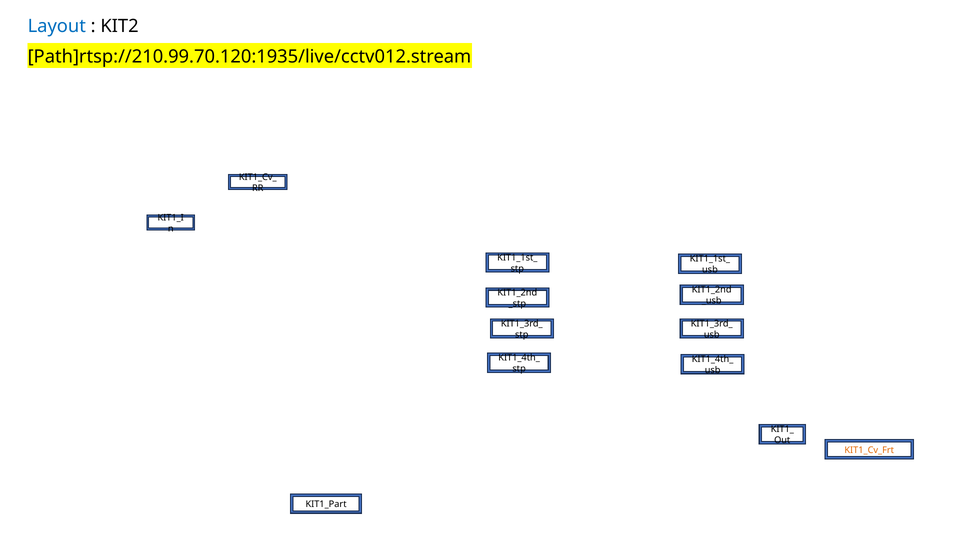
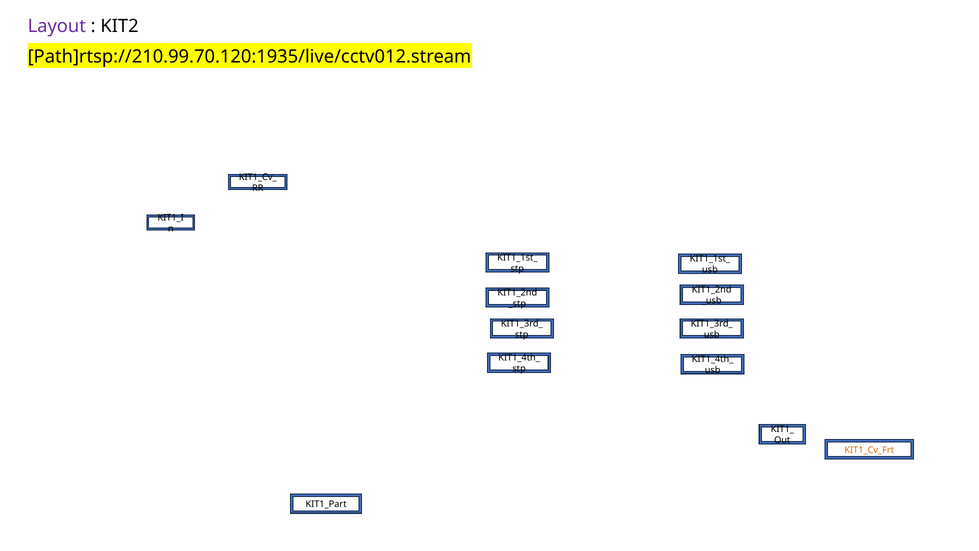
Layout colour: blue -> purple (57, 26)
